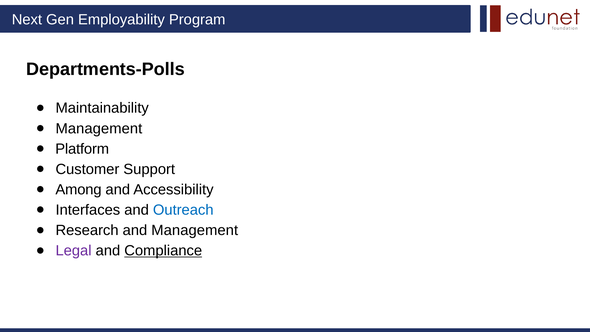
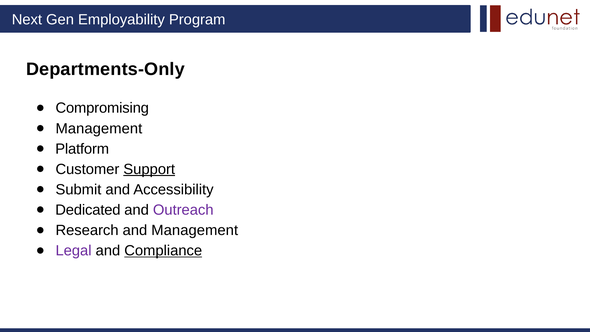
Departments-Polls: Departments-Polls -> Departments-Only (105, 69)
Maintainability: Maintainability -> Compromising (102, 108)
Support underline: none -> present (149, 169)
Among: Among -> Submit (78, 189)
Interfaces: Interfaces -> Dedicated (88, 210)
Outreach colour: blue -> purple (183, 210)
